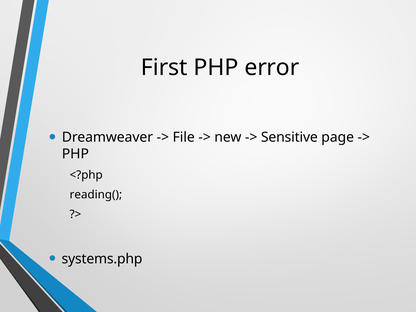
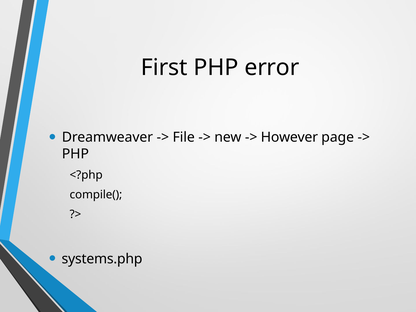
Sensitive: Sensitive -> However (289, 137)
reading(: reading( -> compile( (96, 195)
